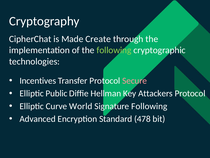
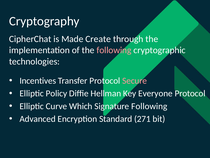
following colour: light green -> pink (114, 50)
Public: Public -> Policy (56, 93)
Attackers: Attackers -> Everyone (155, 93)
World: World -> Which (81, 106)
478: 478 -> 271 (142, 118)
